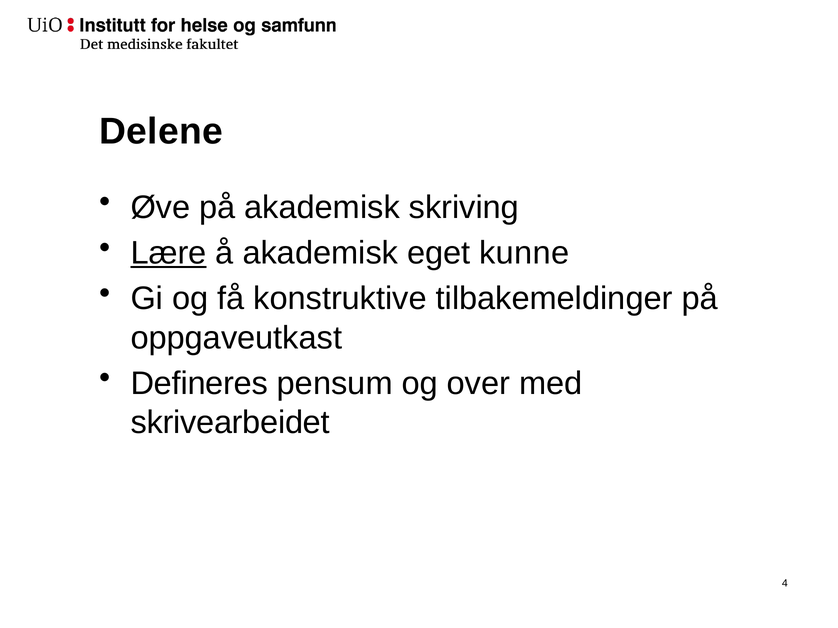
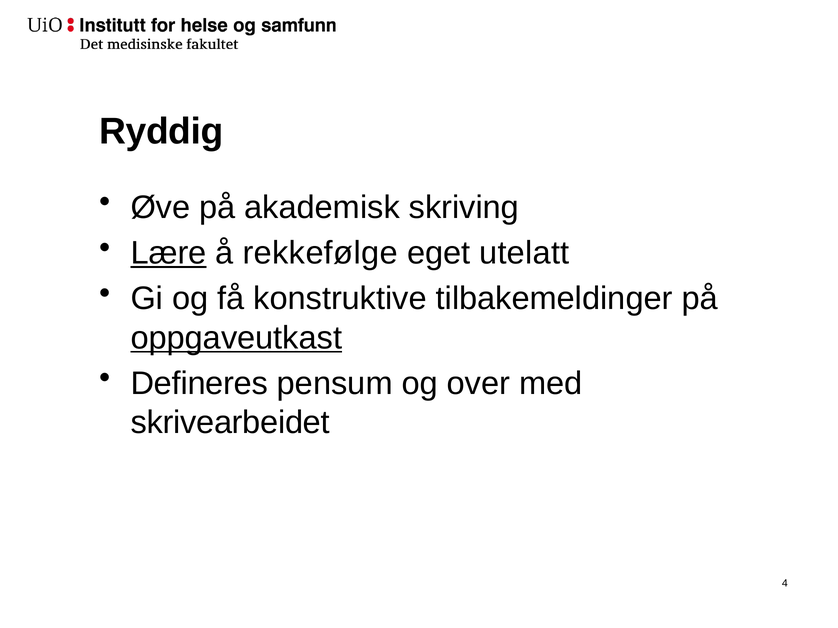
Delene: Delene -> Ryddig (161, 132)
å akademisk: akademisk -> rekkefølge (320, 253)
kunne: kunne -> utelatt (524, 253)
oppgaveutkast underline: none -> present (236, 338)
